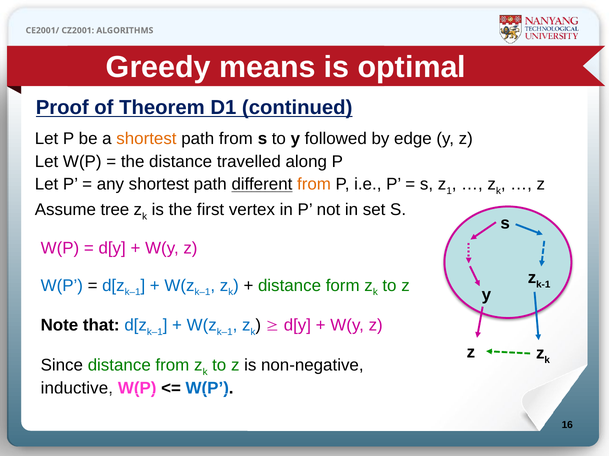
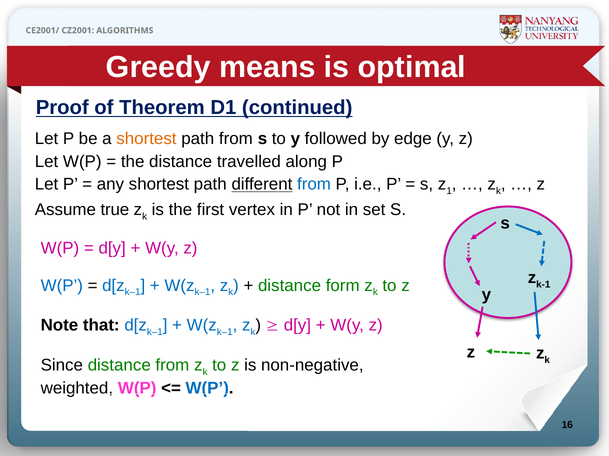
from colour: orange -> blue (314, 185)
tree: tree -> true (115, 210)
inductive: inductive -> weighted (77, 389)
